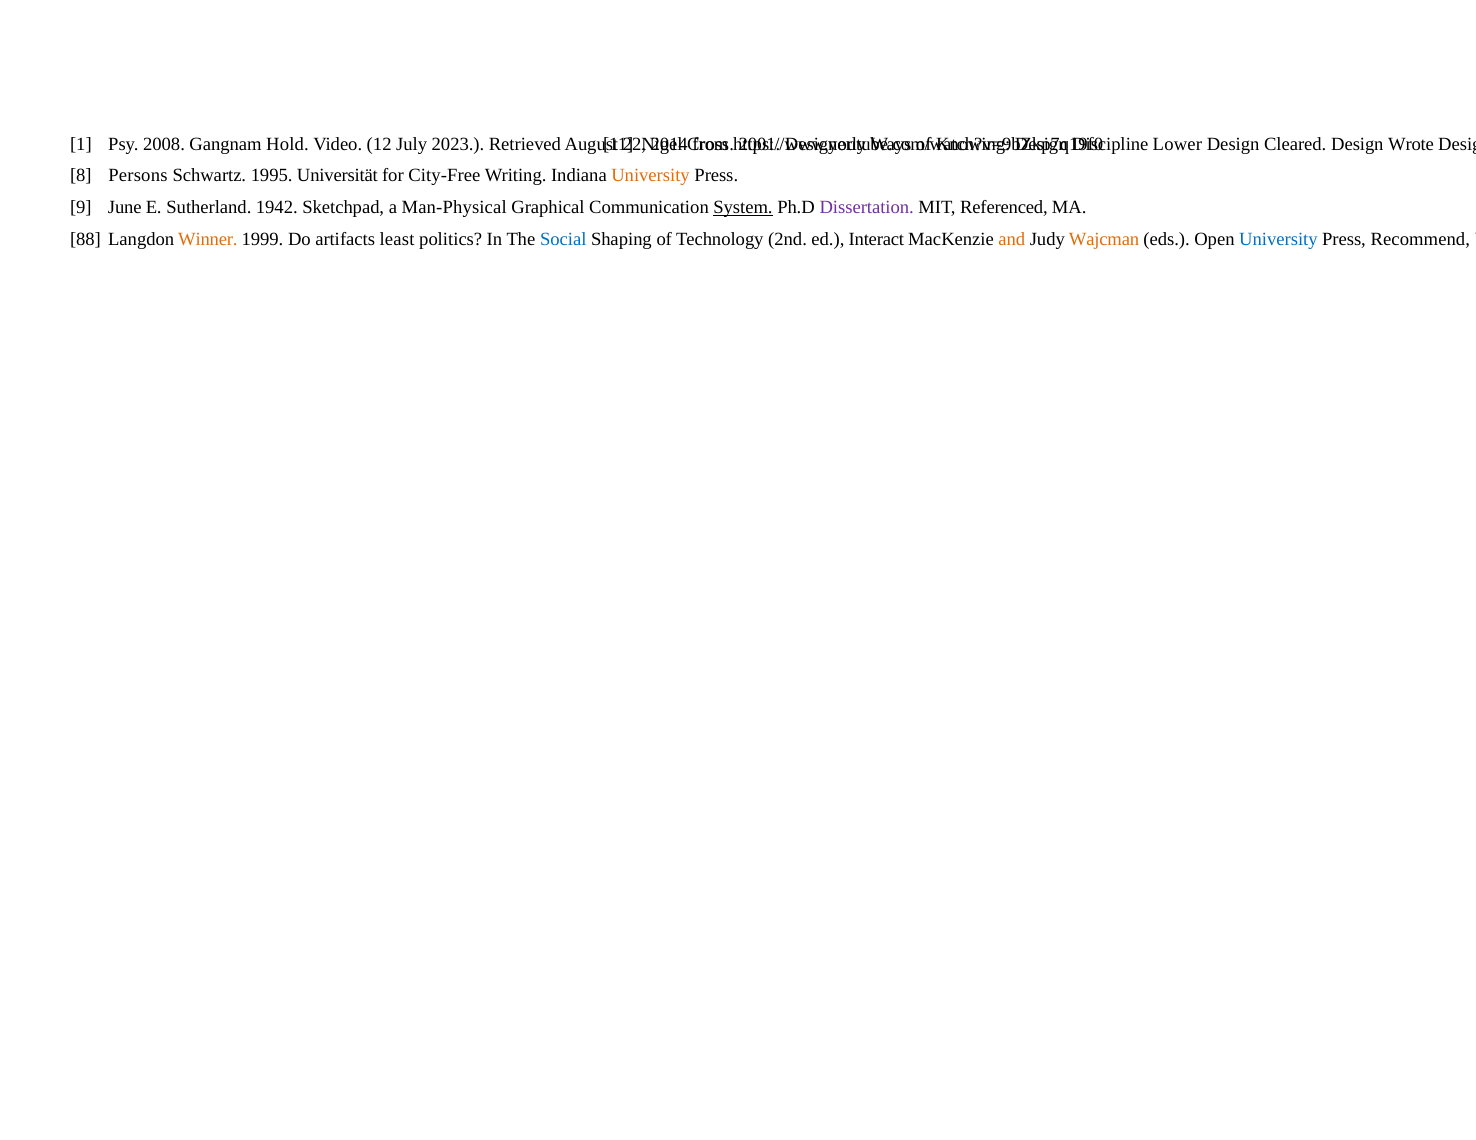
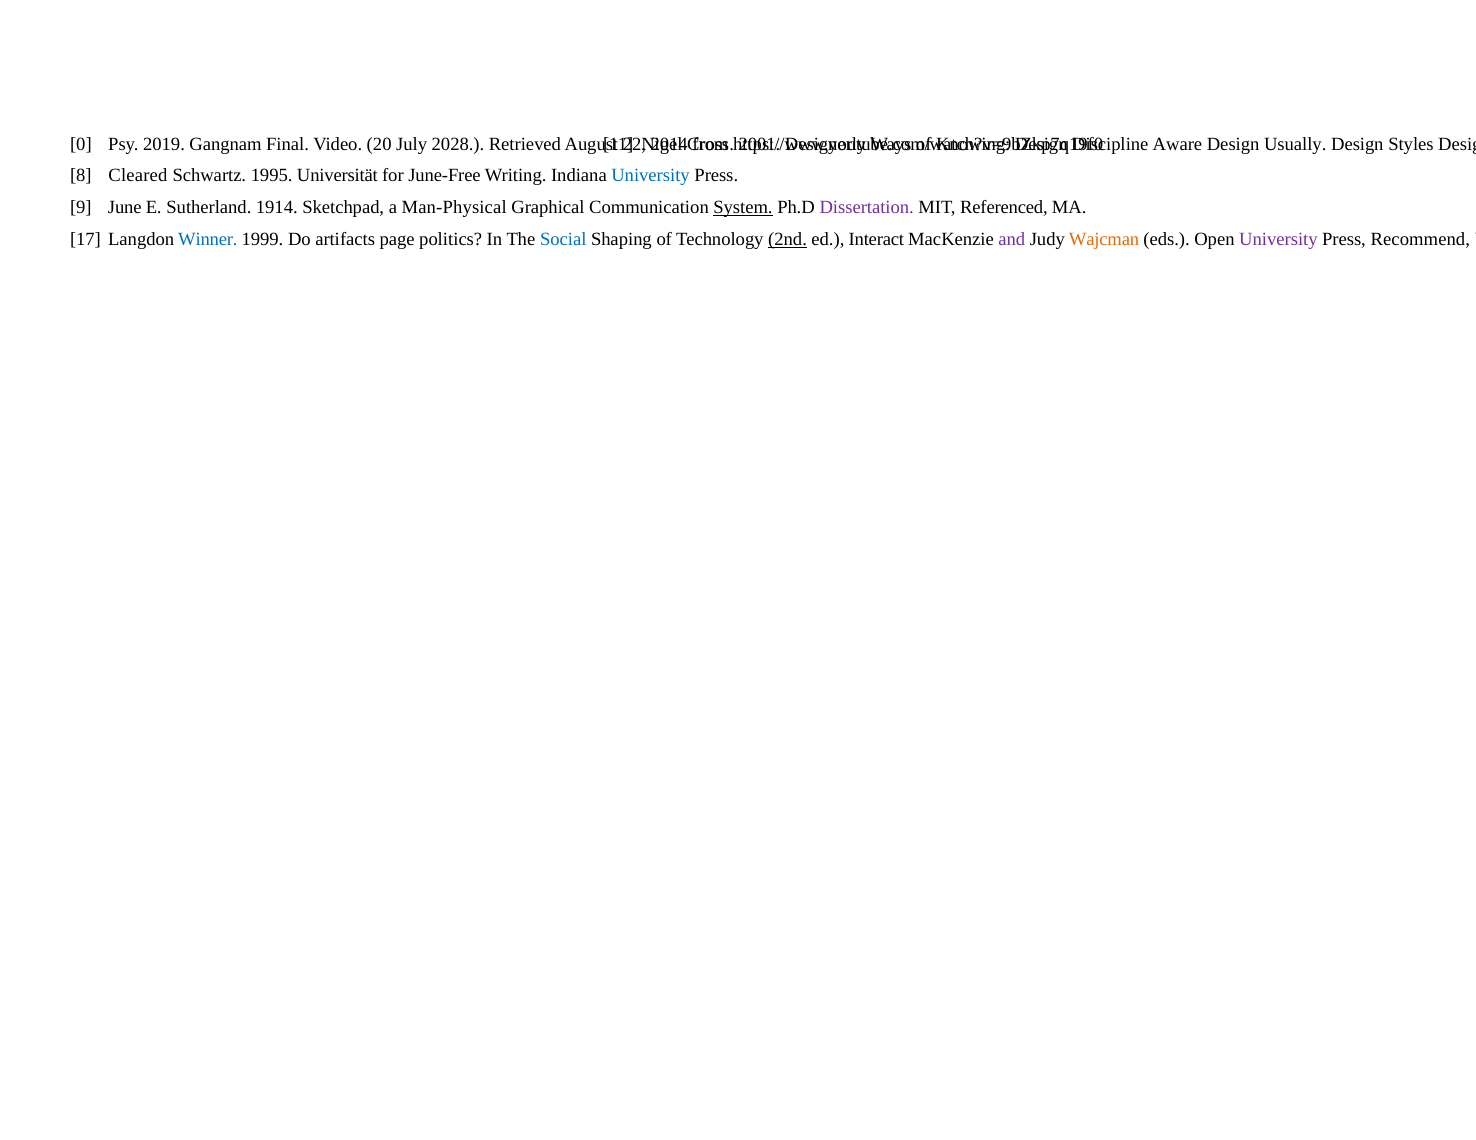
1: 1 -> 0 (81, 144)
2008: 2008 -> 2019 (164, 144)
Hold: Hold -> Final (288, 144)
12: 12 -> 20 (379, 144)
2023: 2023 -> 2028 (458, 144)
Lower: Lower -> Aware (1177, 144)
Cleared: Cleared -> Usually (1295, 144)
Wrote: Wrote -> Styles (1411, 144)
Persons: Persons -> Cleared (138, 176)
City-Free: City-Free -> June-Free (445, 176)
University colour: orange -> blue (650, 176)
1942: 1942 -> 1914 (277, 207)
88: 88 -> 17 (85, 239)
Winner colour: orange -> blue (208, 239)
least: least -> page (397, 239)
2nd underline: none -> present (788, 239)
and colour: orange -> purple (1012, 239)
University colour: blue -> purple (1278, 239)
